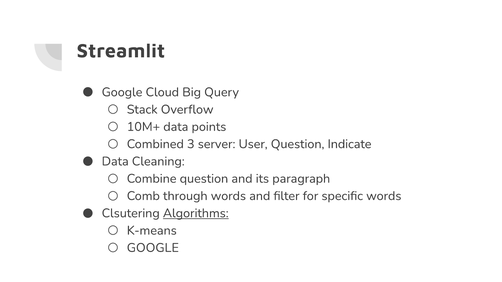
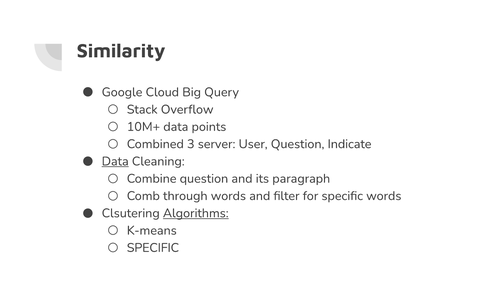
Streamlit: Streamlit -> Similarity (121, 51)
Data underline: none -> present (115, 162)
GOOGLE: GOOGLE -> SPECIFIC (153, 248)
